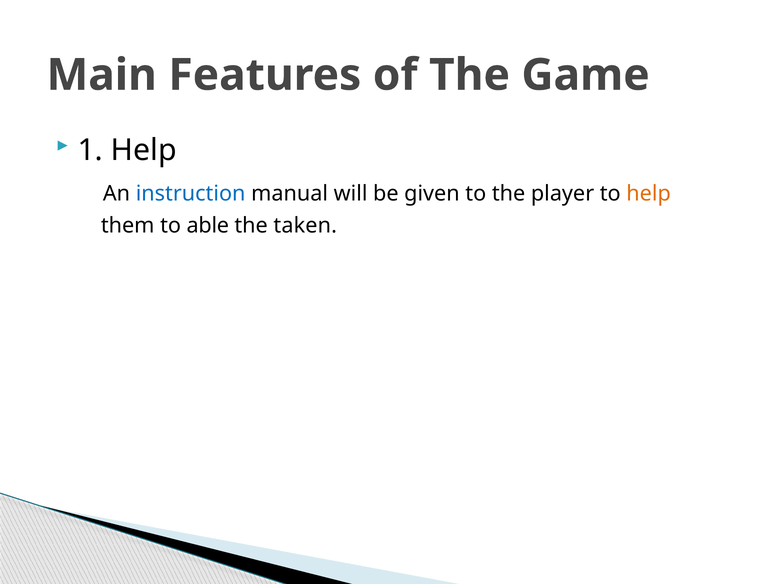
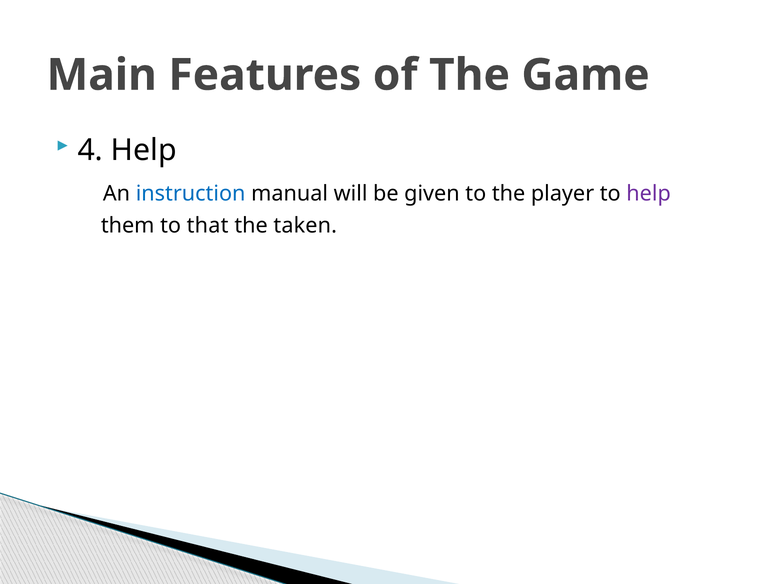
1: 1 -> 4 (90, 150)
help colour: orange -> purple (649, 193)
able: able -> that (208, 225)
